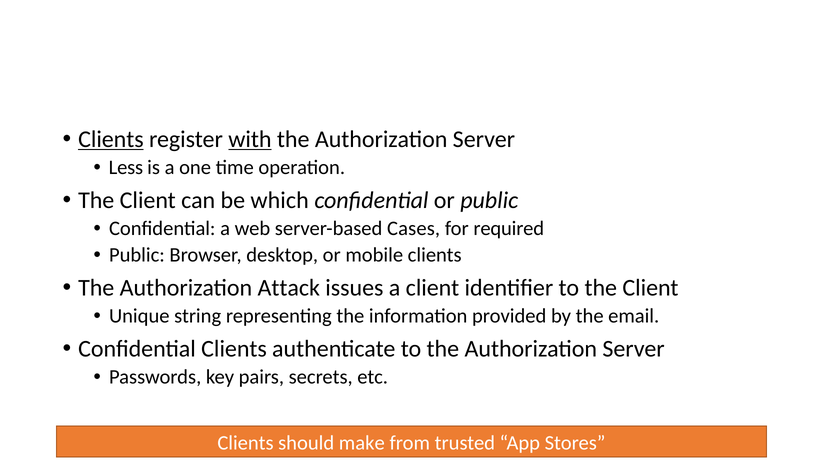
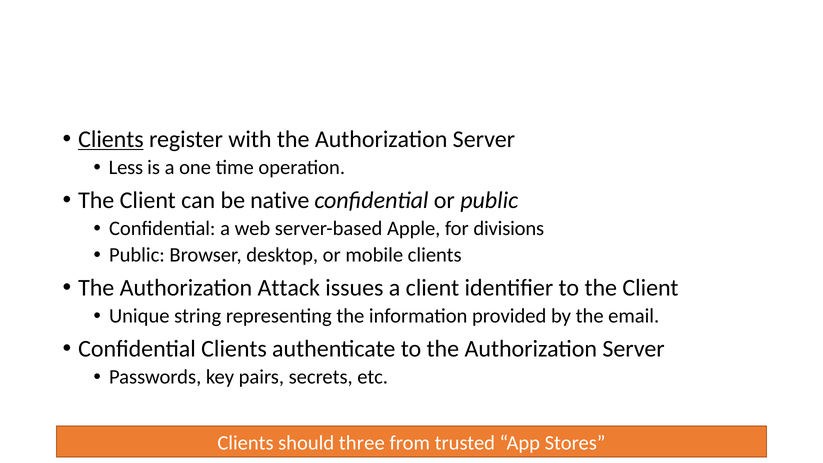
with underline: present -> none (250, 139)
which: which -> native (280, 200)
Cases: Cases -> Apple (414, 229)
required: required -> divisions (509, 229)
make: make -> three (362, 443)
